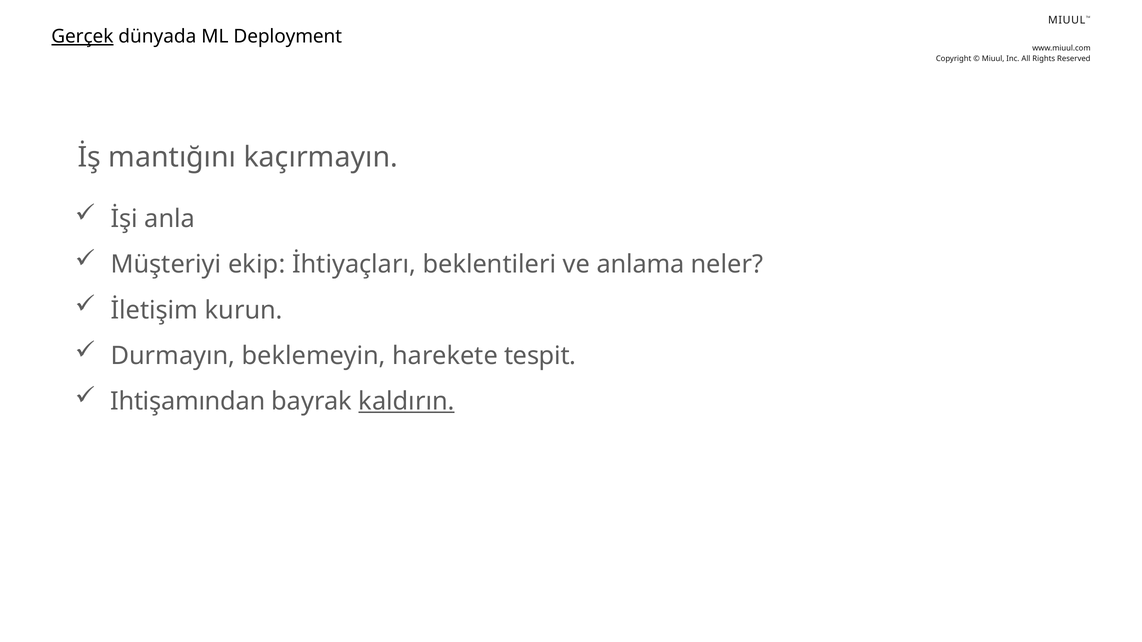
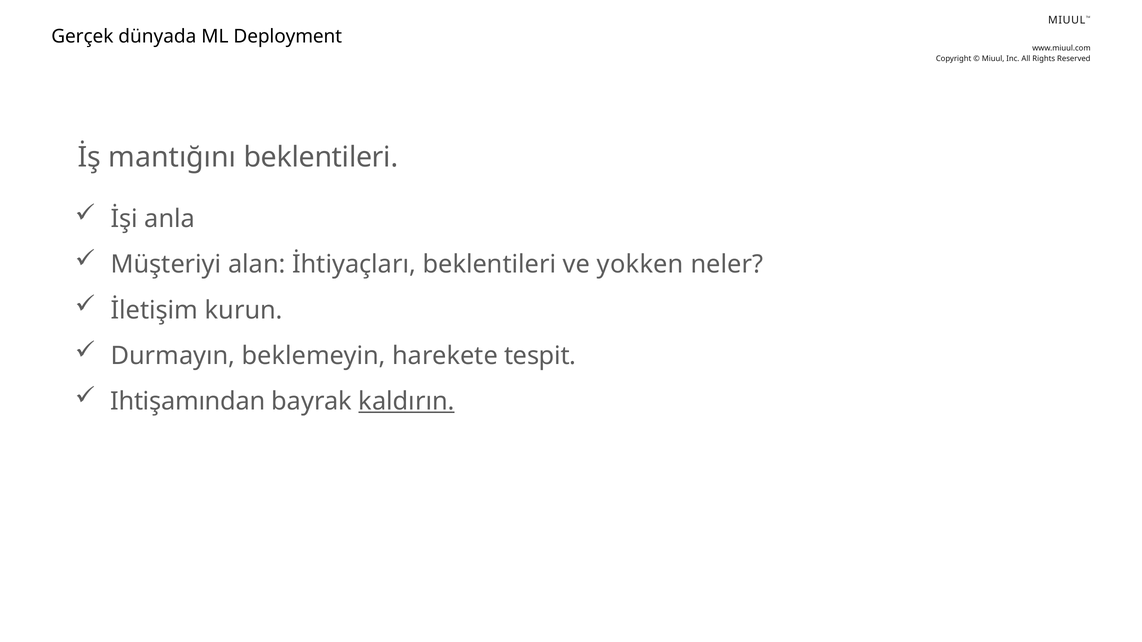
Gerçek underline: present -> none (82, 37)
mantığını kaçırmayın: kaçırmayın -> beklentileri (321, 157)
ekip: ekip -> alan (257, 265)
anlama: anlama -> yokken (640, 265)
